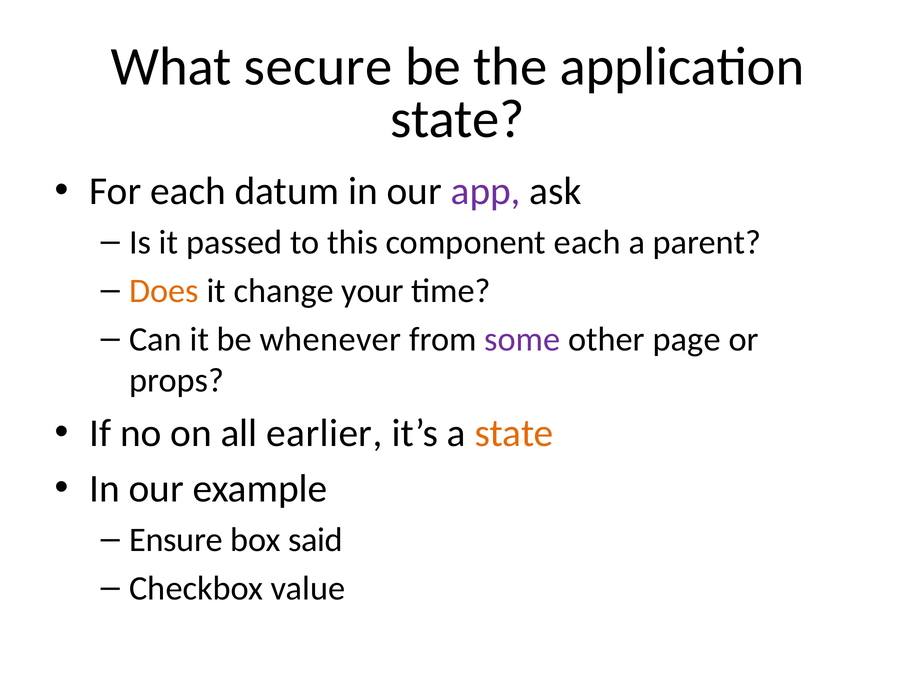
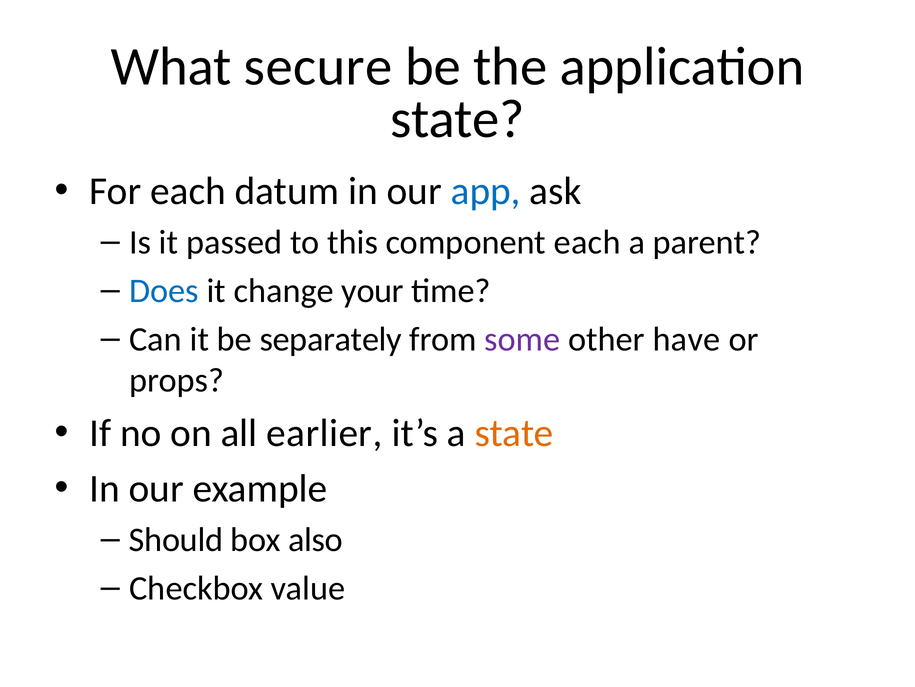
app colour: purple -> blue (486, 191)
Does colour: orange -> blue (164, 290)
whenever: whenever -> separately (331, 339)
page: page -> have (687, 339)
Ensure: Ensure -> Should (176, 539)
said: said -> also (315, 539)
